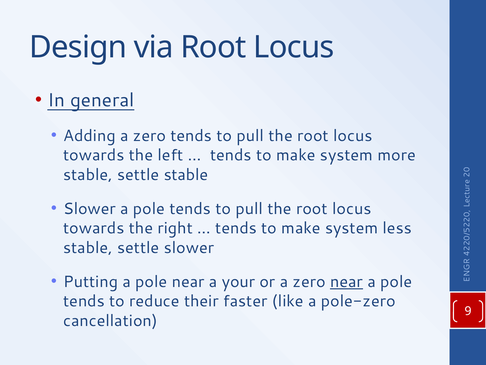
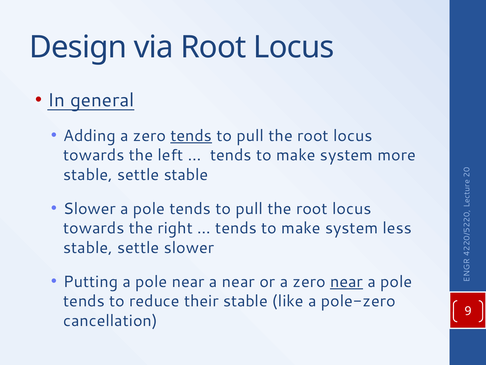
tends underline: none -> present (191, 136)
a your: your -> near (238, 281)
their faster: faster -> stable (245, 301)
